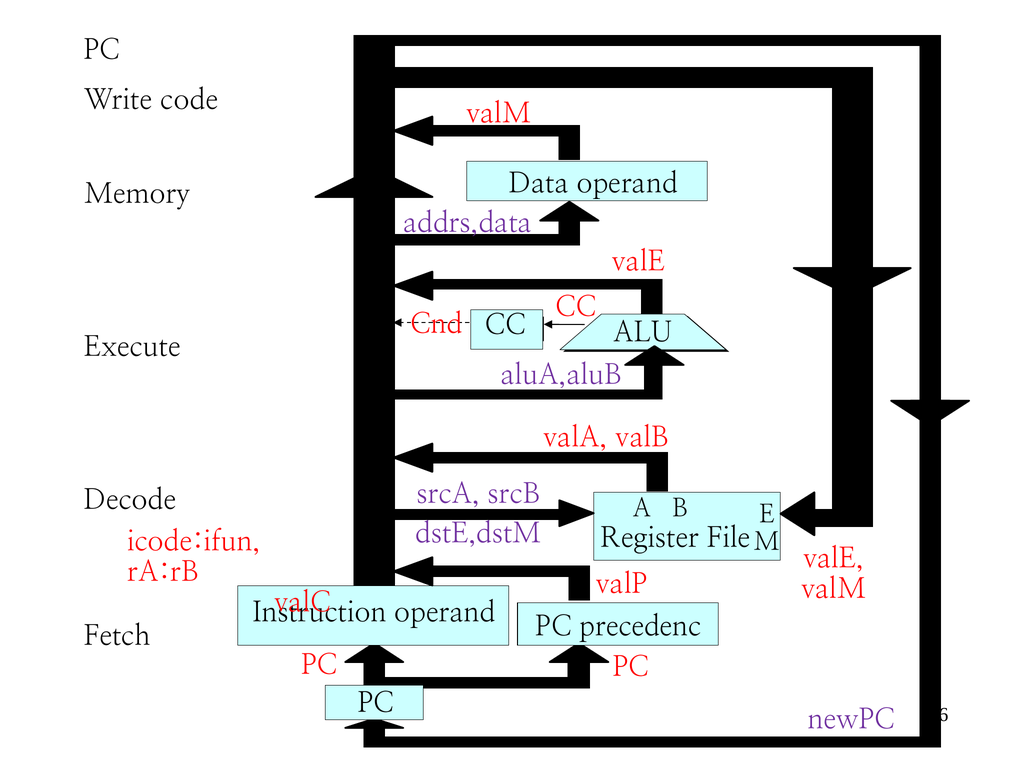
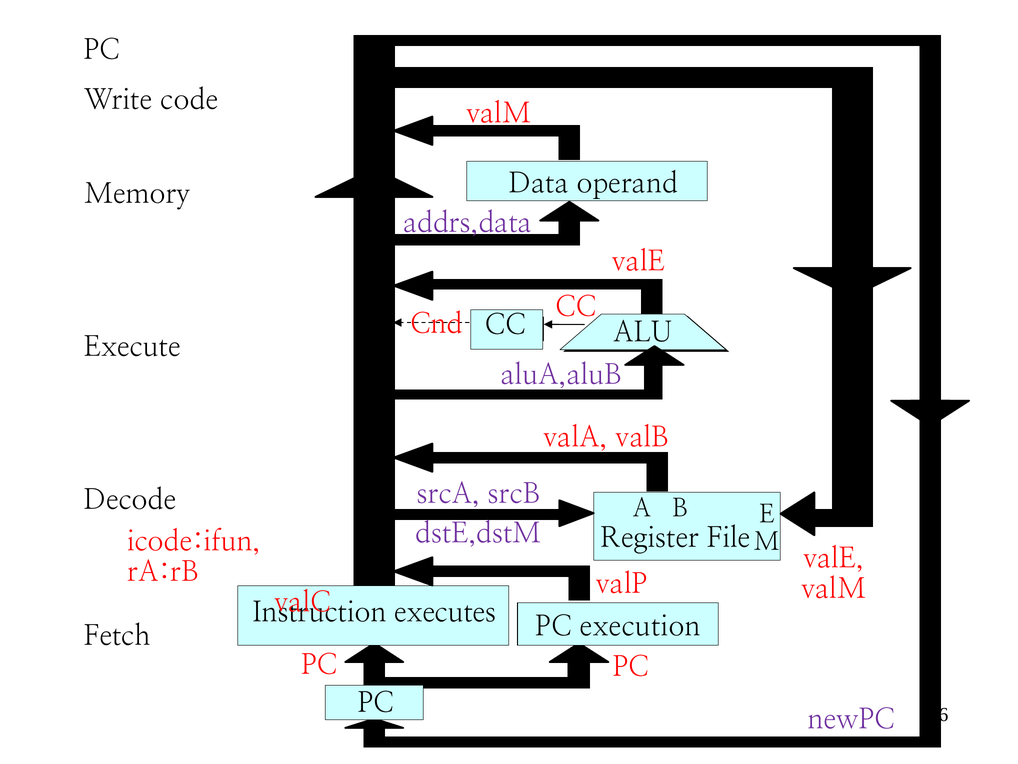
operand: operand -> executes (445, 612)
precedenc: precedenc -> execution (640, 626)
